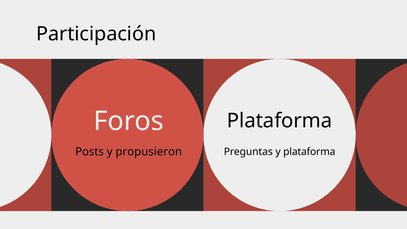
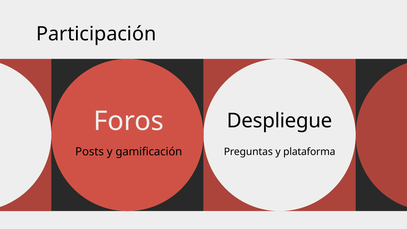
Foros Plataforma: Plataforma -> Despliegue (280, 121)
propusieron: propusieron -> gamificación (149, 152)
